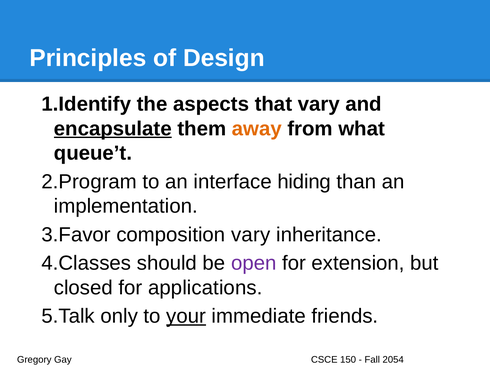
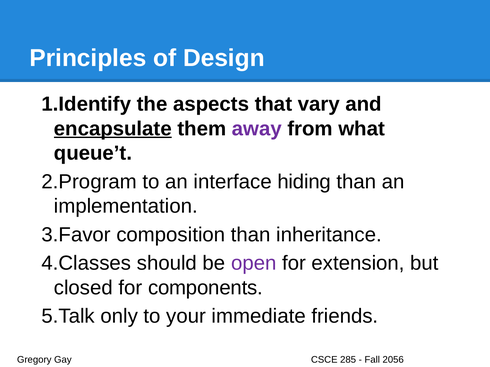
away colour: orange -> purple (257, 129)
composition vary: vary -> than (251, 235)
applications: applications -> components (205, 288)
your underline: present -> none (186, 317)
150: 150 -> 285 (348, 360)
2054: 2054 -> 2056 (393, 360)
